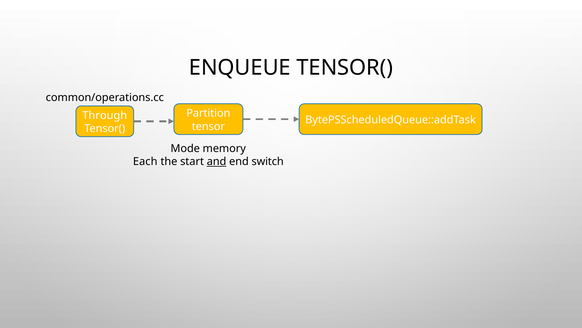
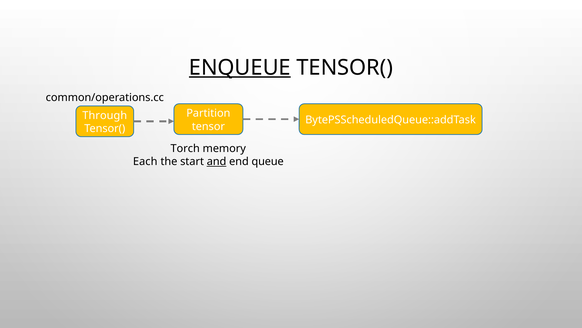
ENQUEUE underline: none -> present (240, 67)
Mode: Mode -> Torch (185, 148)
switch: switch -> queue (268, 161)
